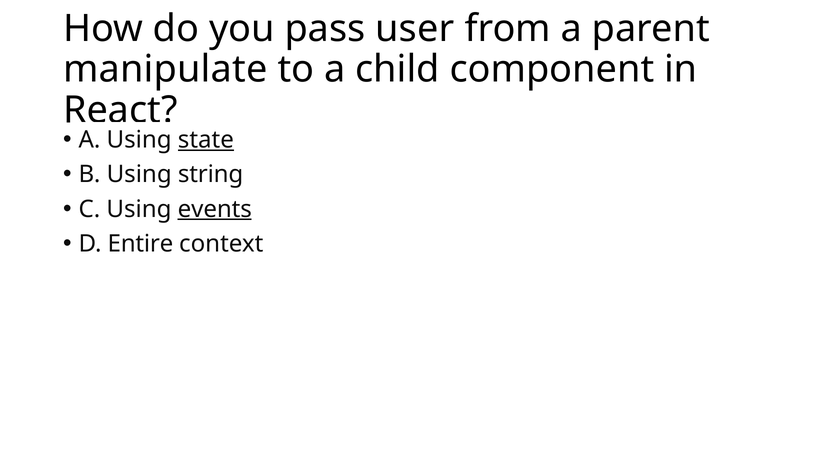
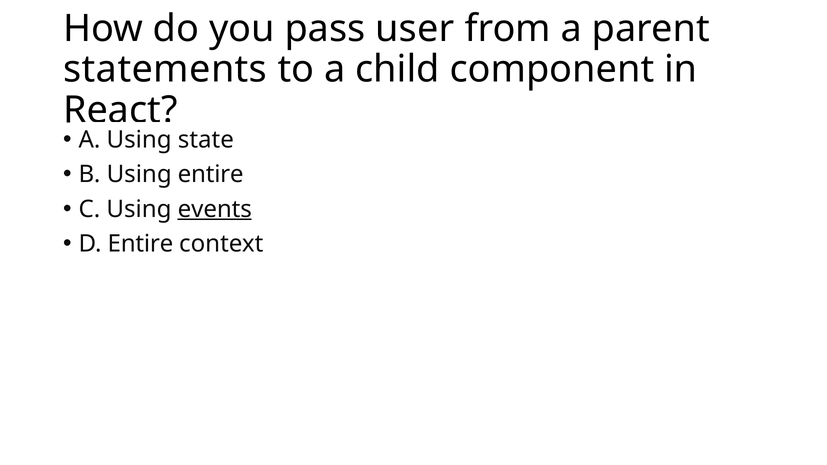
manipulate: manipulate -> statements (165, 69)
state underline: present -> none (206, 140)
Using string: string -> entire (211, 174)
